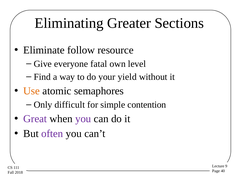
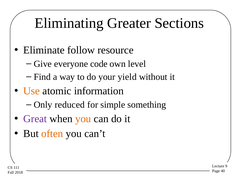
fatal: fatal -> code (99, 64)
semaphores: semaphores -> information (99, 91)
difficult: difficult -> reduced (70, 105)
contention: contention -> something (147, 105)
you colour: purple -> orange (83, 119)
often colour: purple -> orange (52, 134)
